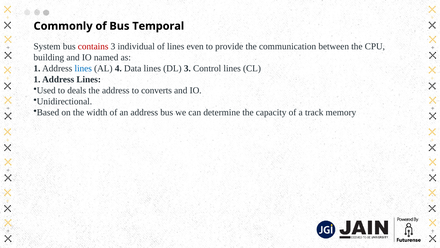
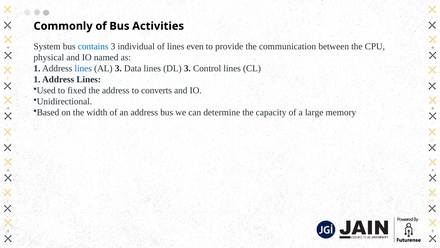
Temporal: Temporal -> Activities (158, 26)
contains colour: red -> blue (93, 46)
building: building -> physical (49, 57)
AL 4: 4 -> 3 (118, 68)
deals: deals -> fixed (77, 90)
track: track -> large (314, 112)
